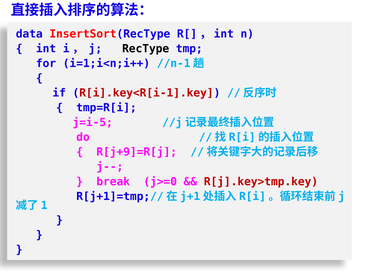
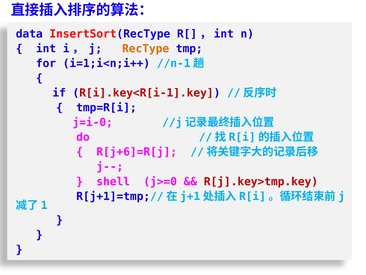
RecType colour: black -> orange (146, 49)
j=i-5: j=i-5 -> j=i-0 (93, 122)
R[j+9]=R[j: R[j+9]=R[j -> R[j+6]=R[j (137, 152)
break: break -> shell (113, 181)
